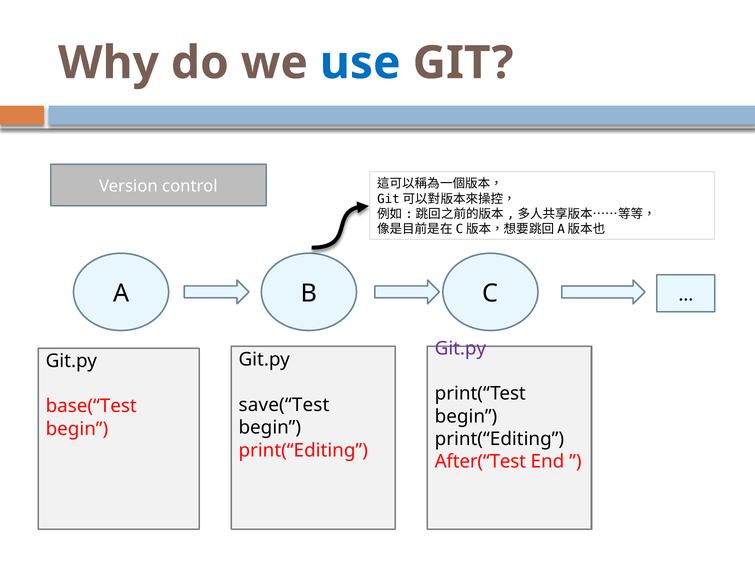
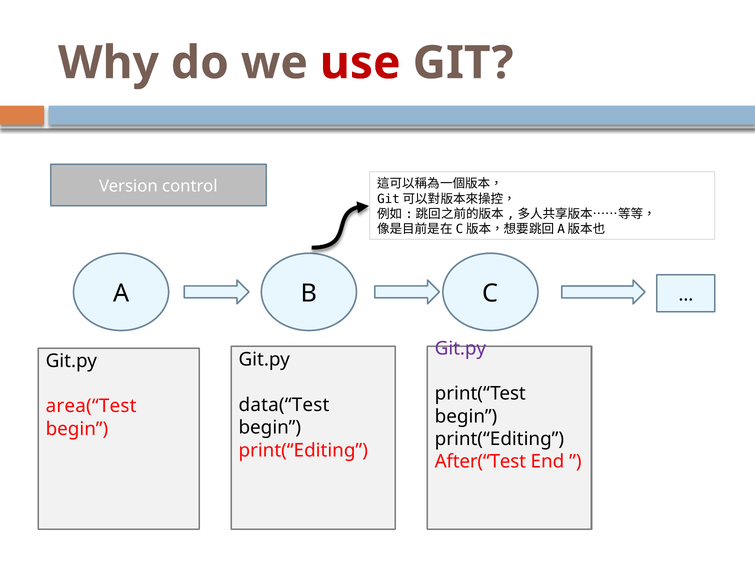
use colour: blue -> red (360, 63)
save(“Test: save(“Test -> data(“Test (284, 405)
base(“Test: base(“Test -> area(“Test (91, 406)
